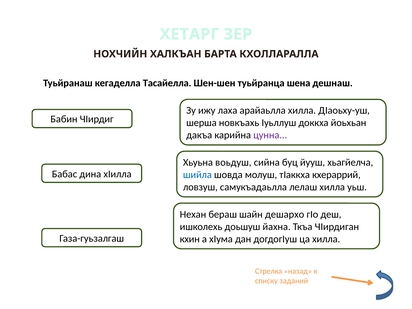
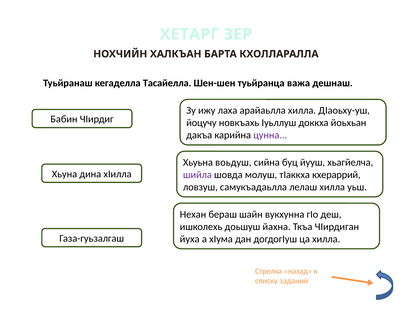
шена: шена -> важа (299, 83)
шерша: шерша -> йоцучу (201, 123)
Бабас: Бабас -> Хьуна (64, 174)
шийла colour: blue -> purple (197, 175)
дешархо: дешархо -> вукхунна (285, 214)
кхин: кхин -> йуха (190, 239)
